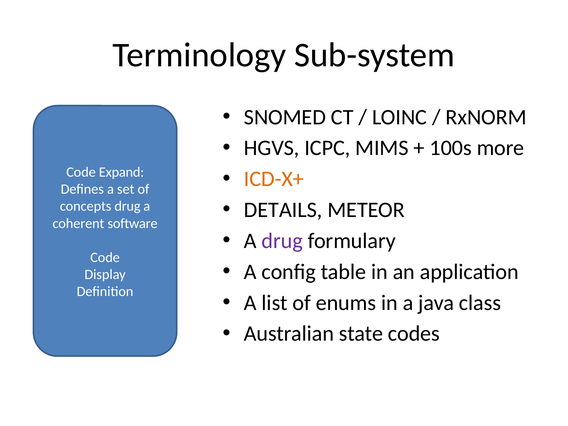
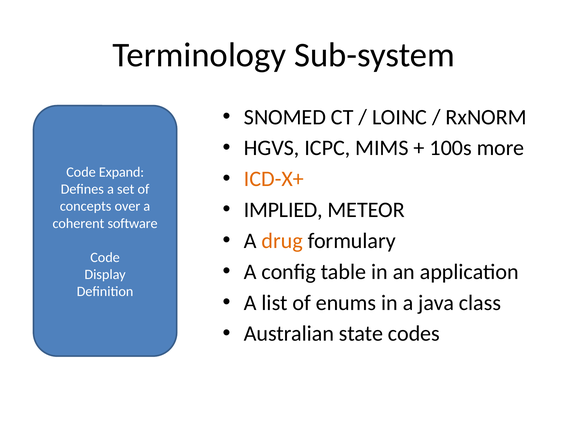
DETAILS: DETAILS -> IMPLIED (283, 210)
concepts drug: drug -> over (127, 206)
drug colour: purple -> orange (282, 241)
